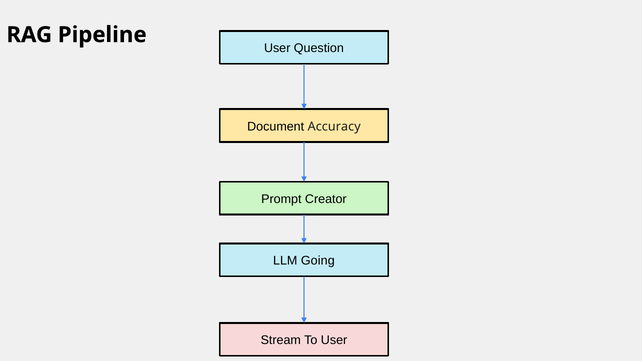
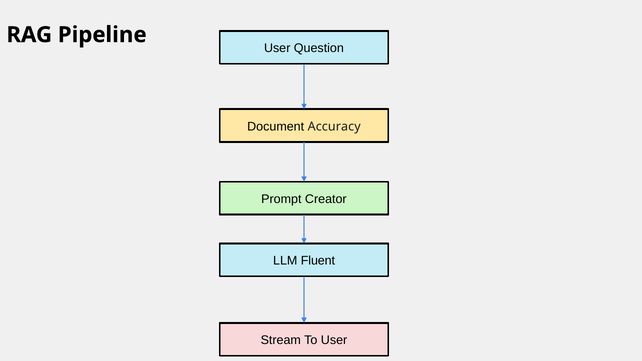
Going: Going -> Fluent (318, 261)
